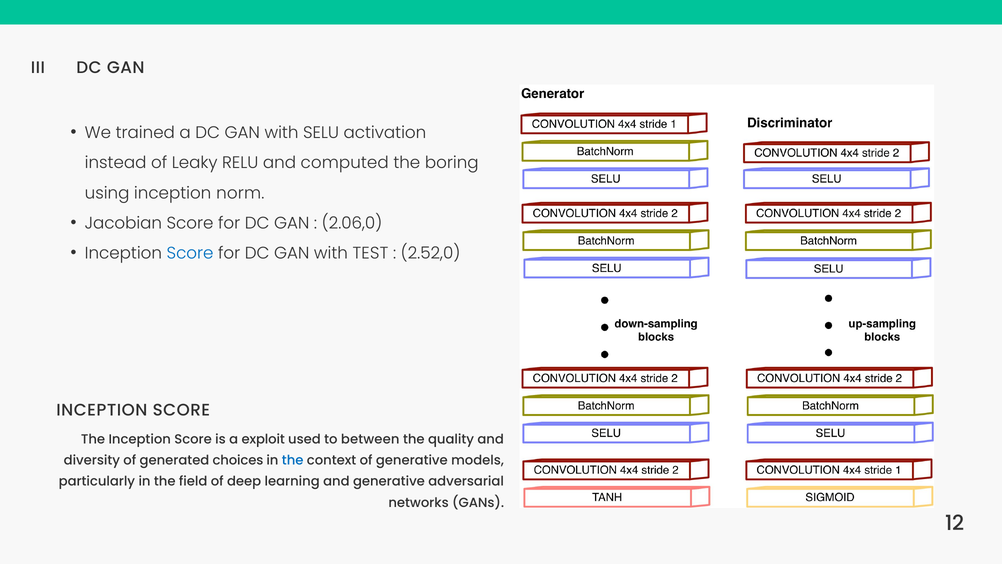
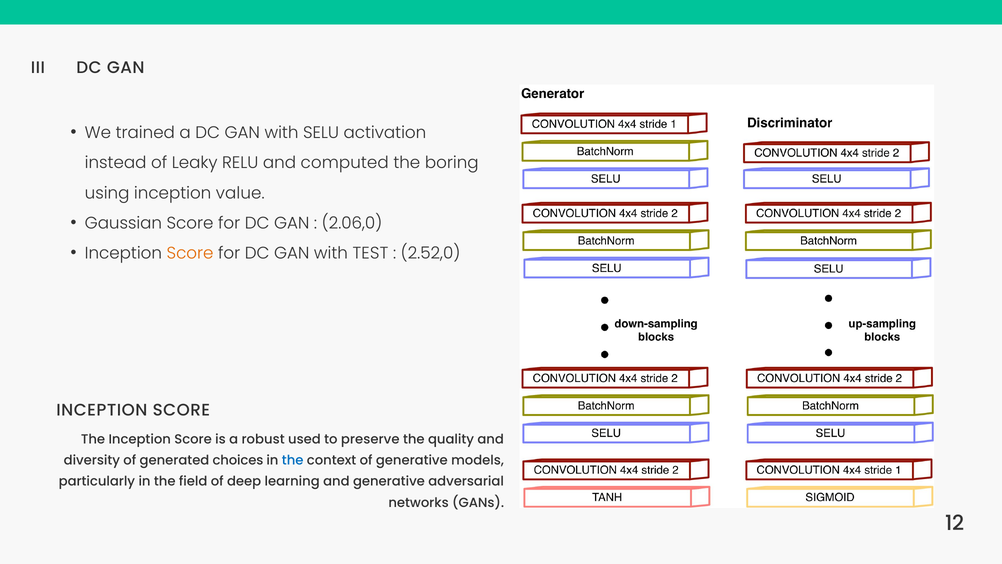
norm: norm -> value (240, 193)
Jacobian: Jacobian -> Gaussian (123, 223)
Score colour: blue -> orange (190, 253)
exploit: exploit -> robust (263, 439)
between: between -> preserve (370, 439)
